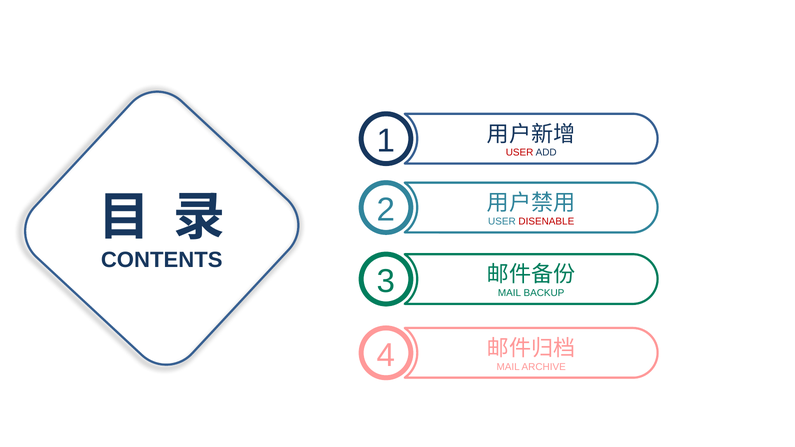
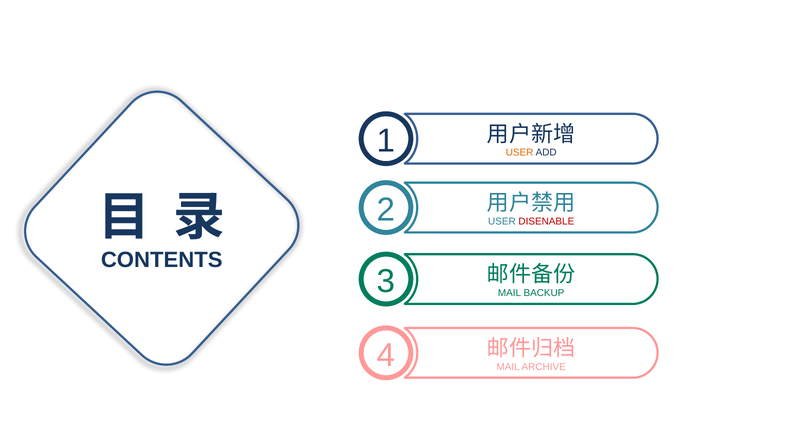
USER colour: red -> orange (520, 153)
